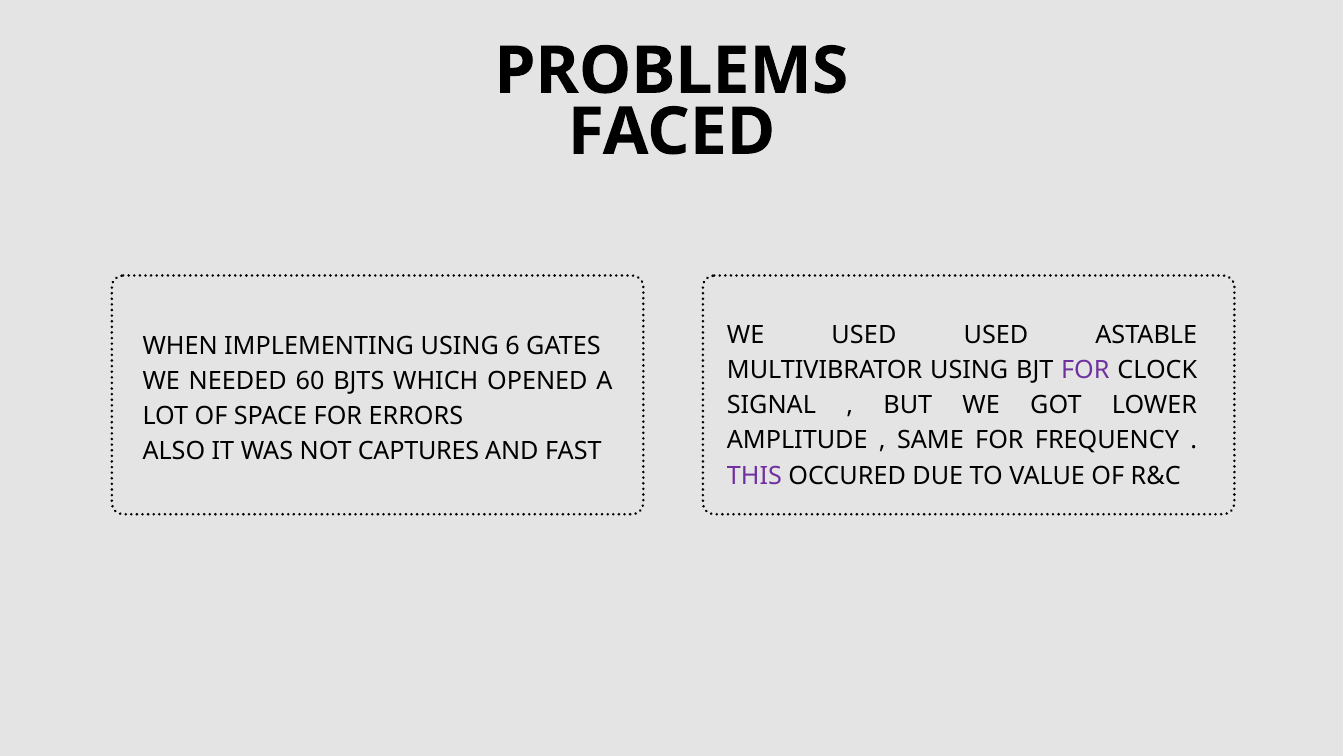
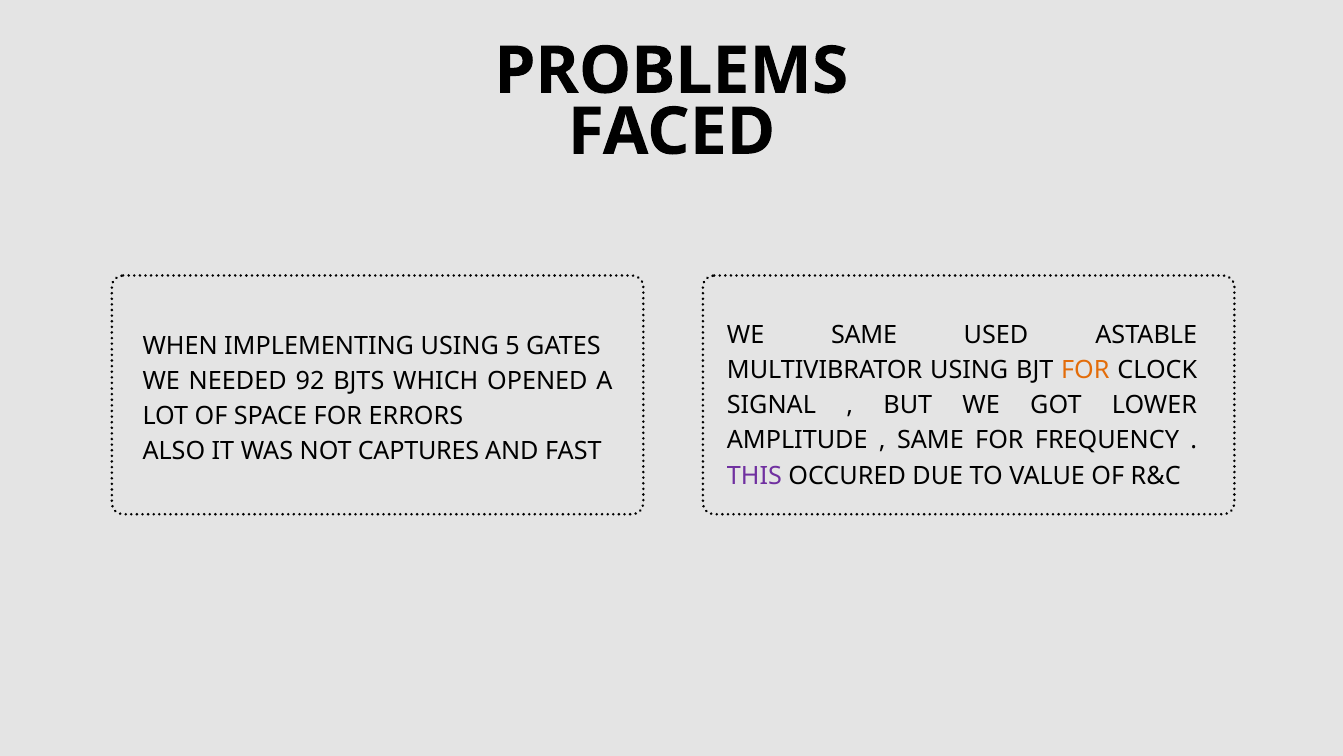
WE USED: USED -> SAME (864, 335)
6: 6 -> 5 (513, 345)
FOR colour: purple -> orange (1085, 370)
60: 60 -> 92 (310, 381)
